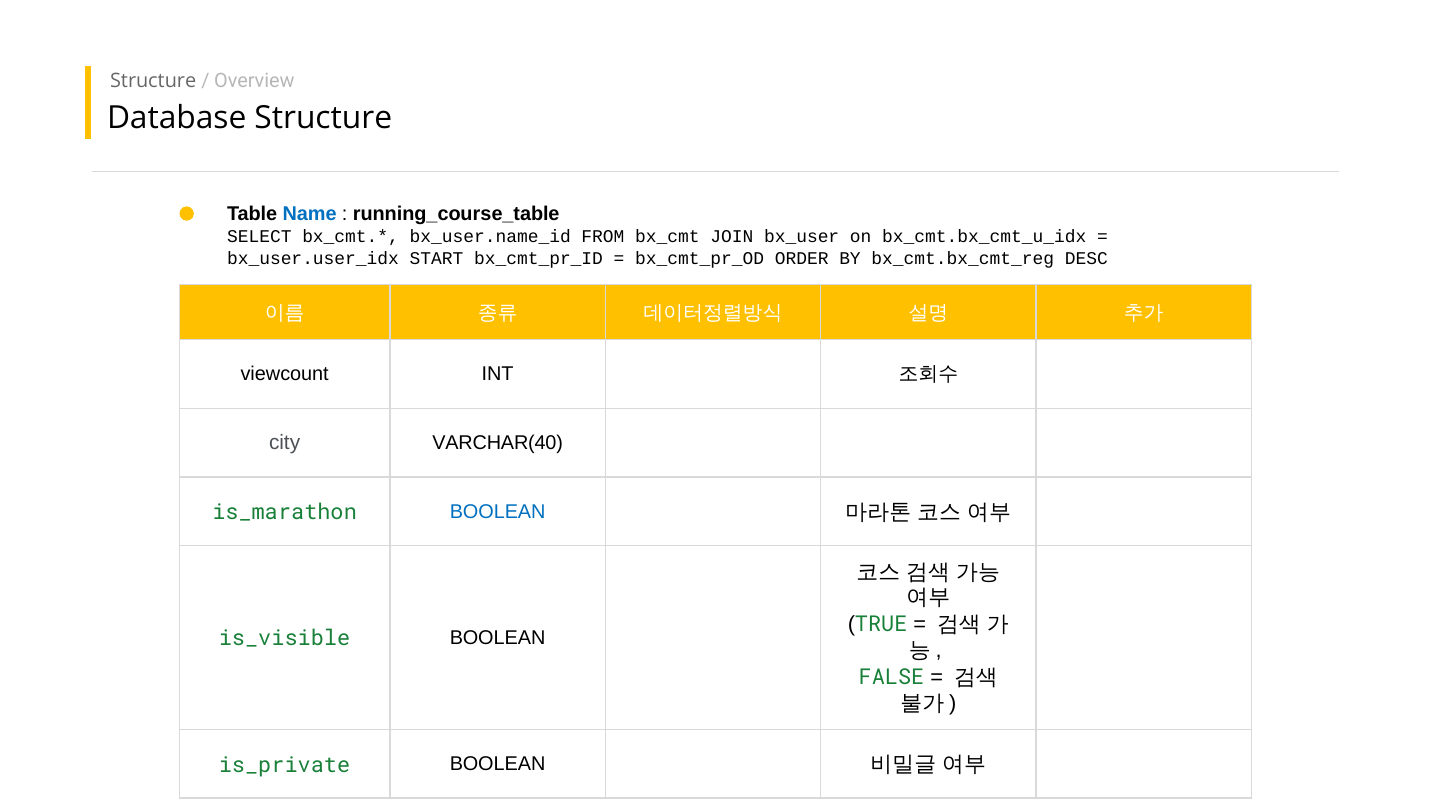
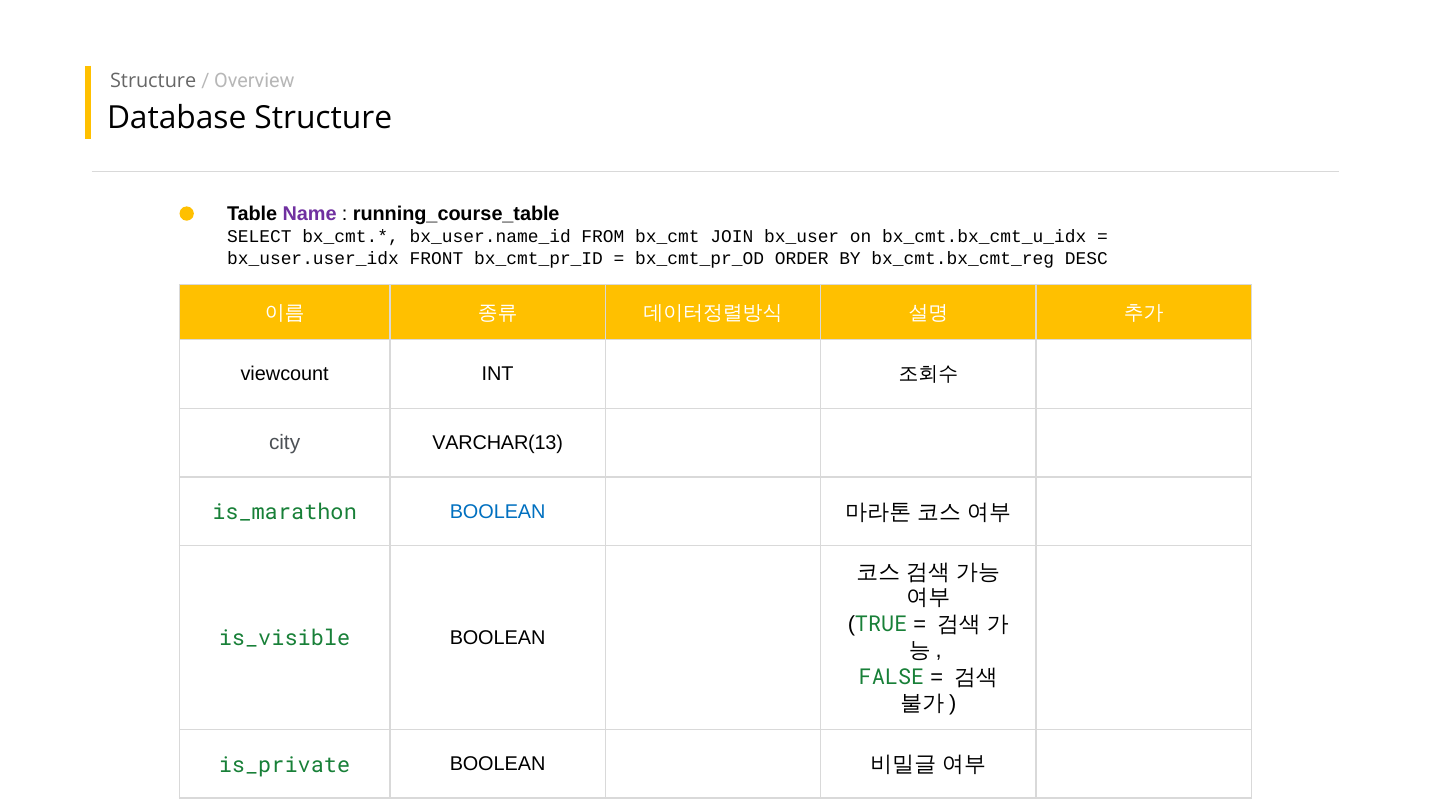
Name colour: blue -> purple (310, 214)
START: START -> FRONT (437, 258)
VARCHAR(40: VARCHAR(40 -> VARCHAR(13 (498, 443)
